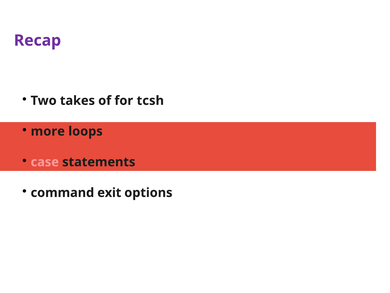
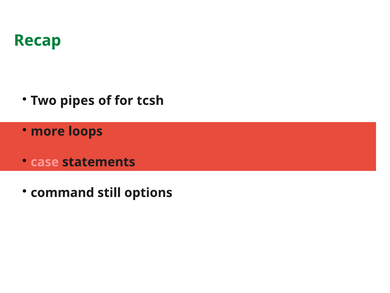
Recap colour: purple -> green (37, 40)
takes: takes -> pipes (77, 100)
exit: exit -> still (109, 192)
